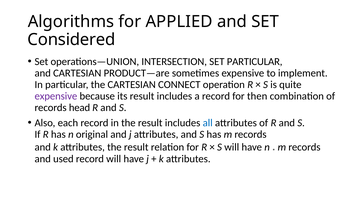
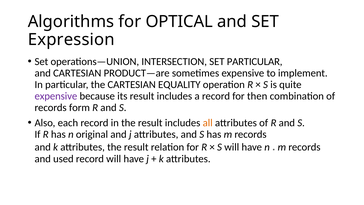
APPLIED: APPLIED -> OPTICAL (179, 22)
Considered: Considered -> Expression (71, 40)
CONNECT: CONNECT -> EQUALITY (179, 84)
head: head -> form (79, 107)
all colour: blue -> orange (208, 123)
